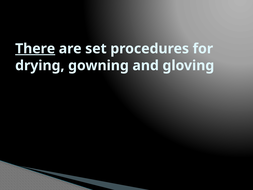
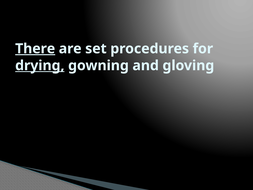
drying underline: none -> present (40, 65)
